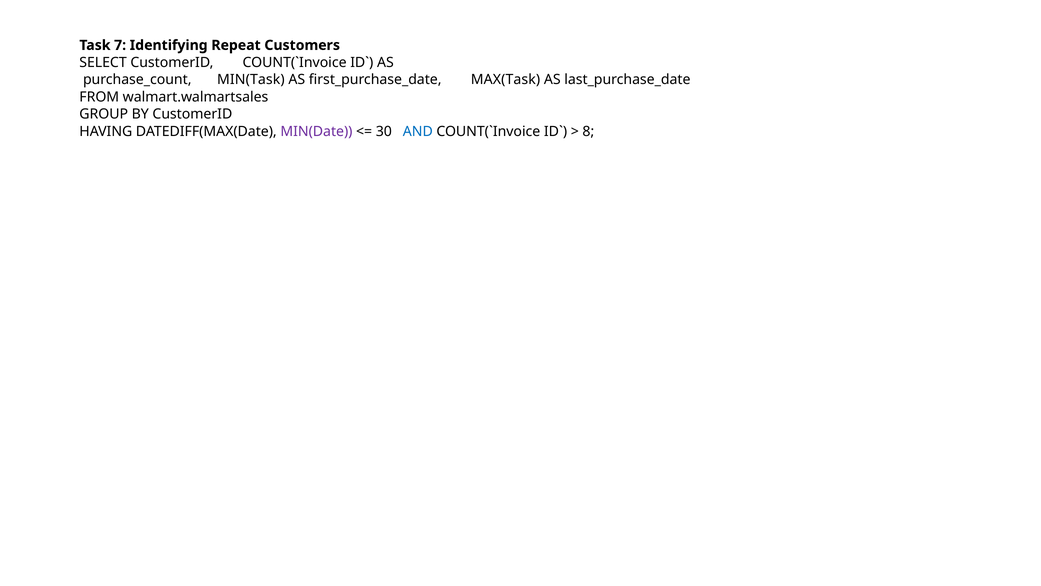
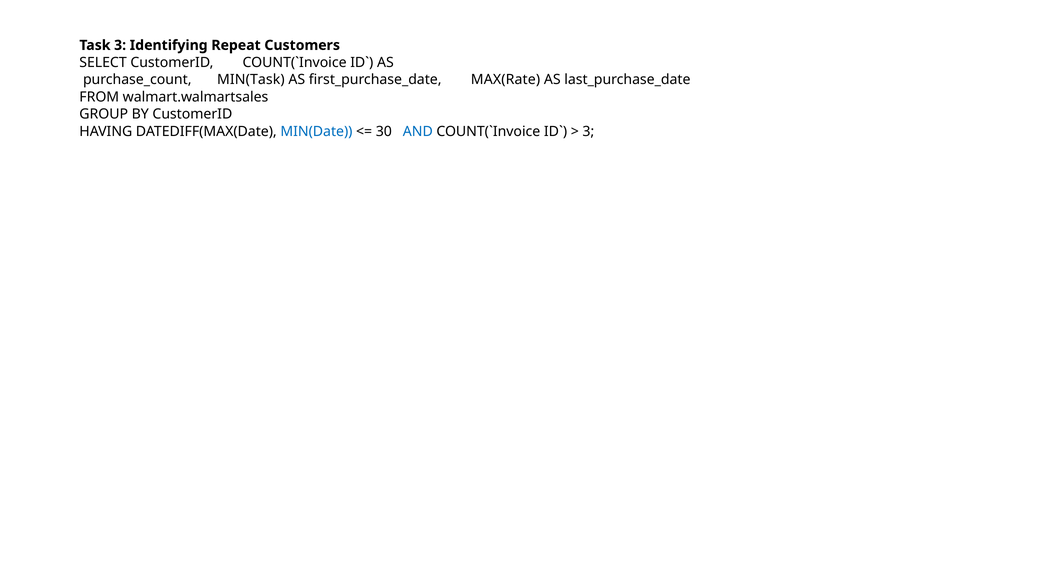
Task 7: 7 -> 3 (120, 45)
MAX(Task: MAX(Task -> MAX(Rate (505, 80)
MIN(Date colour: purple -> blue (316, 131)
8: 8 -> 3 (588, 131)
